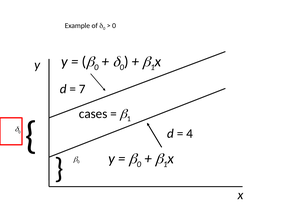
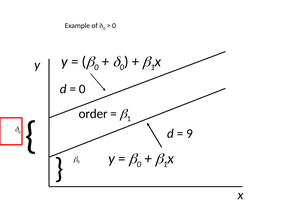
7: 7 -> 0 (82, 89)
cases: cases -> order (93, 113)
4: 4 -> 9 (190, 133)
